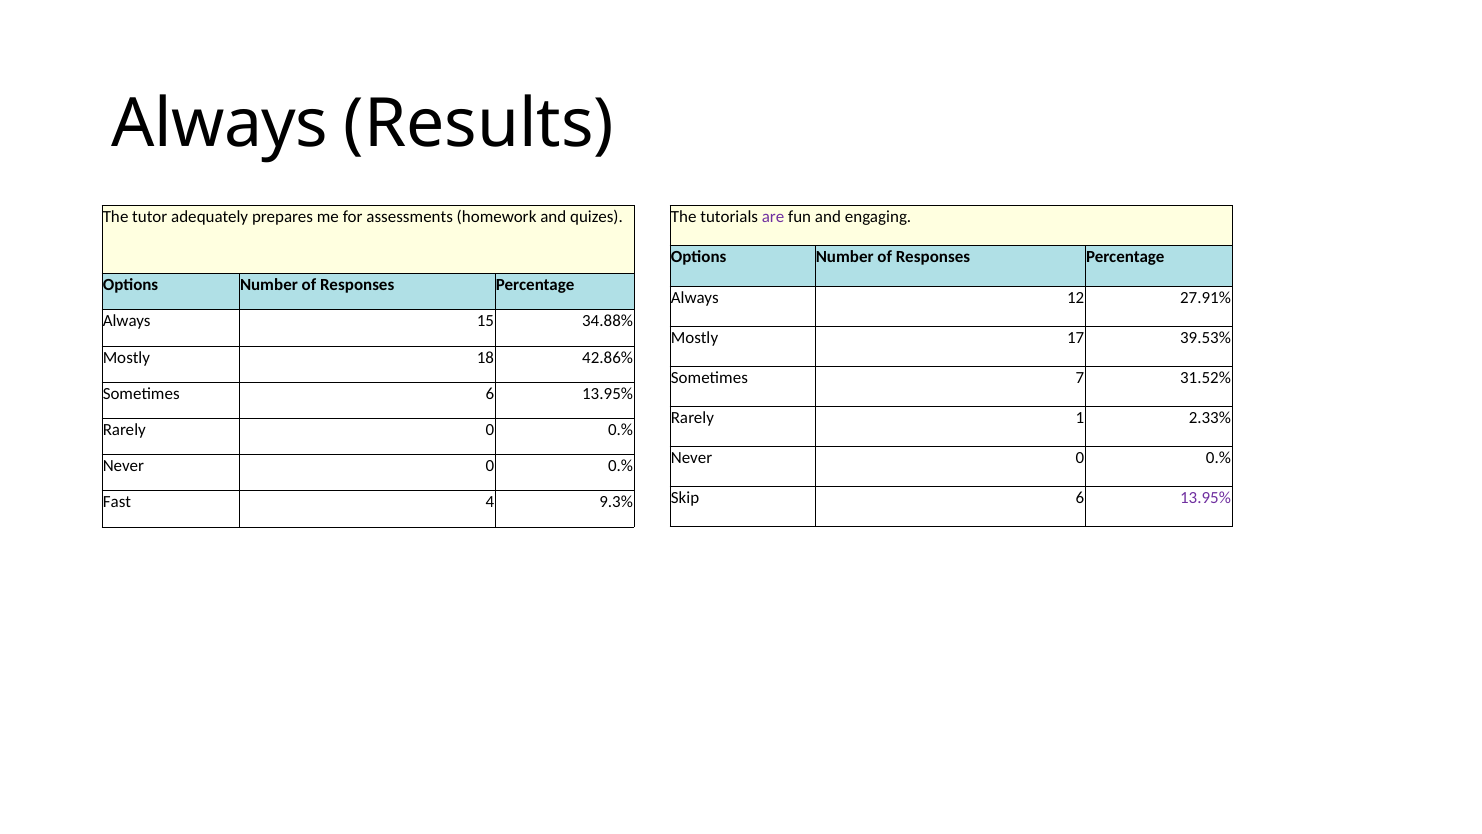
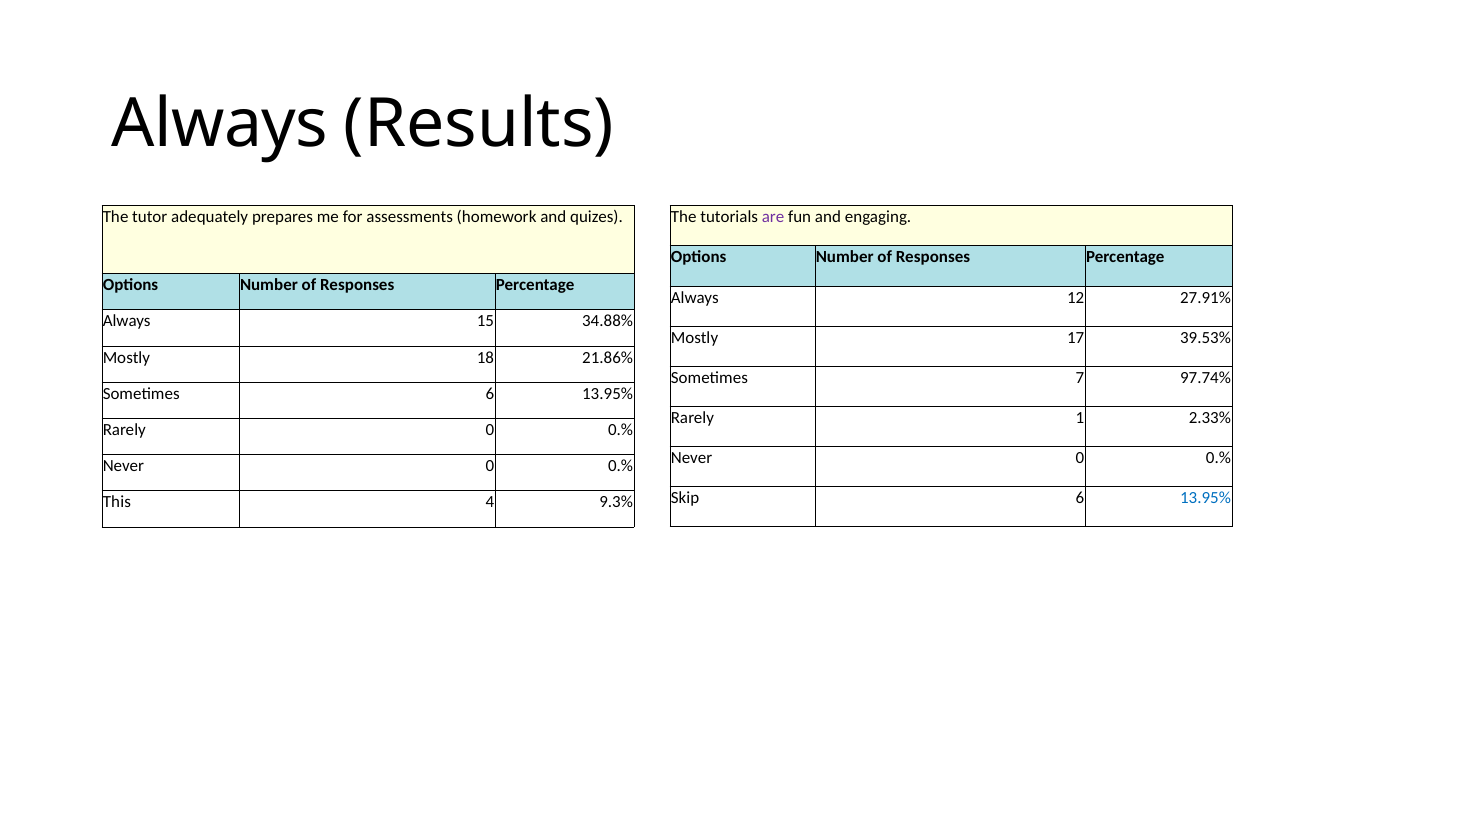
42.86%: 42.86% -> 21.86% (608, 357)
31.52%: 31.52% -> 97.74% (1205, 378)
13.95% colour: purple -> blue (1205, 498)
Fast: Fast -> This (117, 502)
